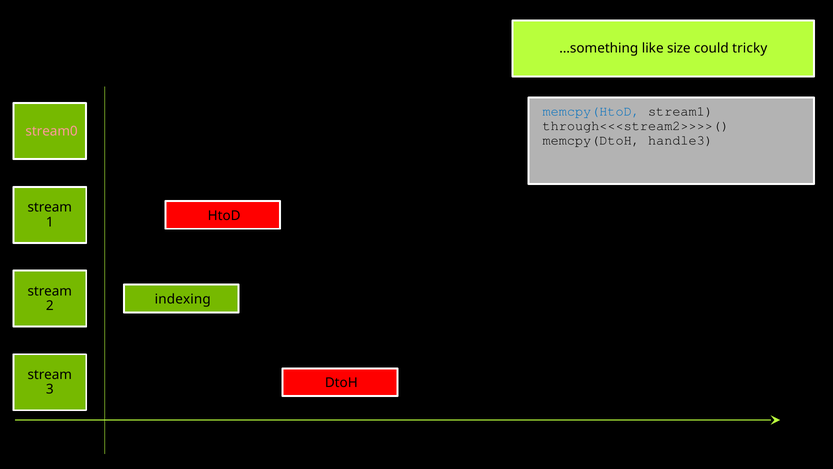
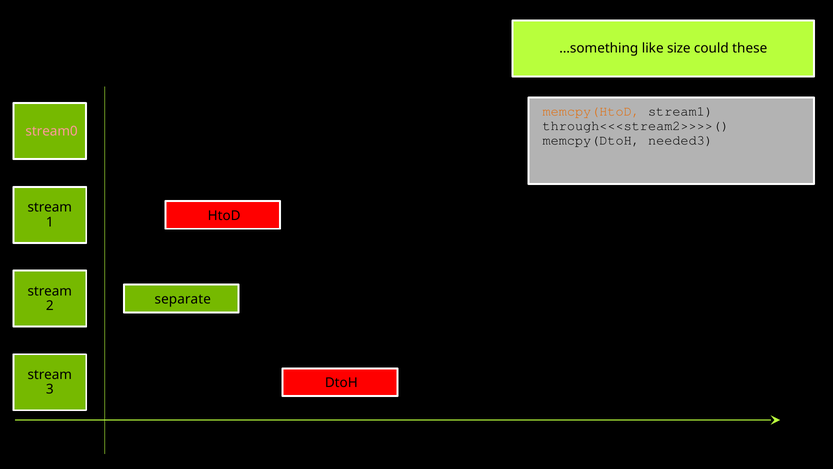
tricky: tricky -> these (750, 48)
memcpy(HtoD colour: blue -> orange (591, 111)
handle3: handle3 -> needed3 (680, 140)
indexing: indexing -> separate (183, 299)
